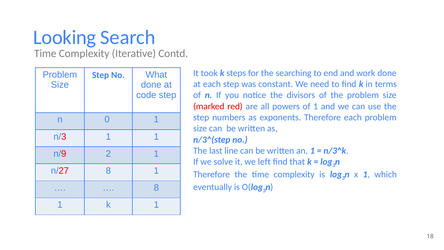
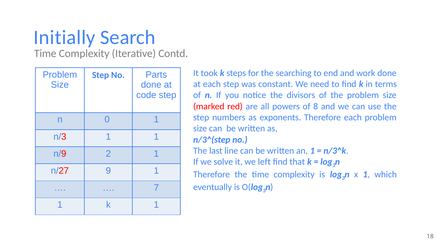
Looking: Looking -> Initially (65, 38)
What: What -> Parts (156, 75)
of 1: 1 -> 8 (316, 106)
n/27 8: 8 -> 9 (108, 171)
8: 8 -> 7 (156, 188)
